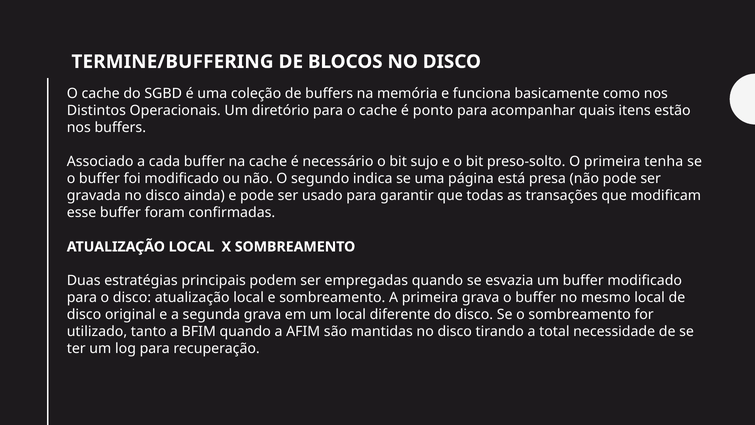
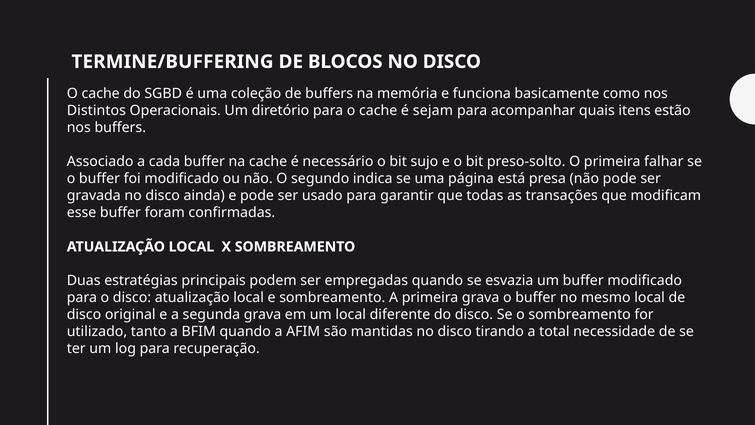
ponto: ponto -> sejam (433, 111)
tenha: tenha -> falhar (664, 162)
